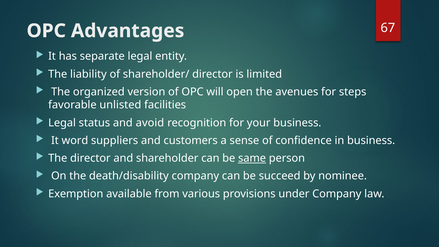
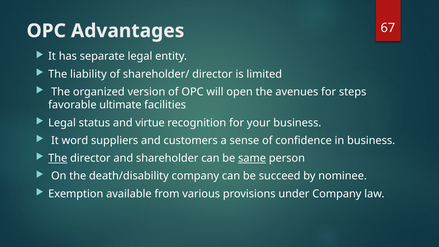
unlisted: unlisted -> ultimate (120, 105)
avoid: avoid -> virtue (150, 123)
The underline: none -> present (58, 158)
